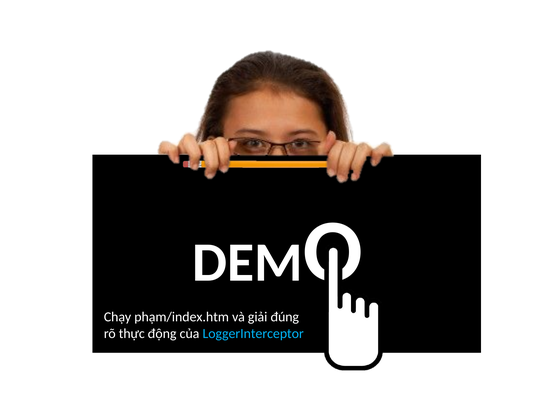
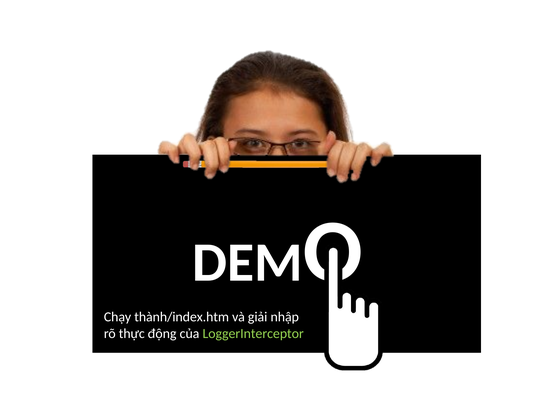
phạm/index.htm: phạm/index.htm -> thành/index.htm (182, 317)
đúng: đúng -> nhập (285, 317)
LoggerInterceptor colour: light blue -> light green (253, 334)
